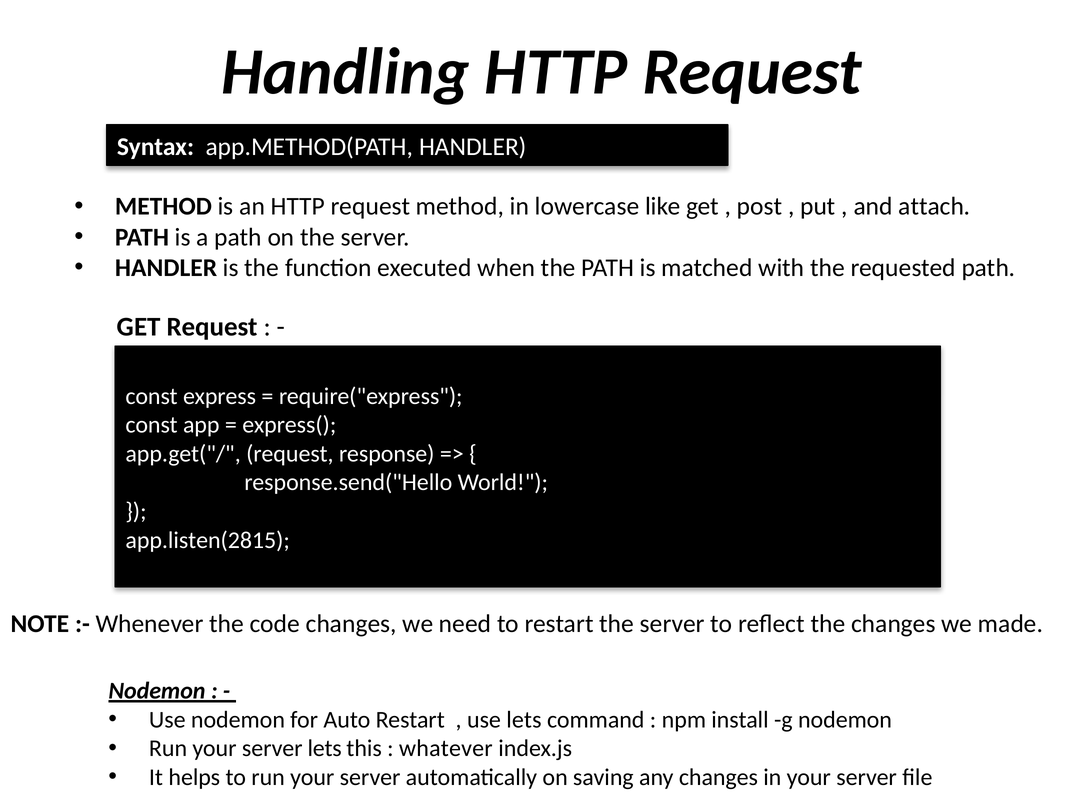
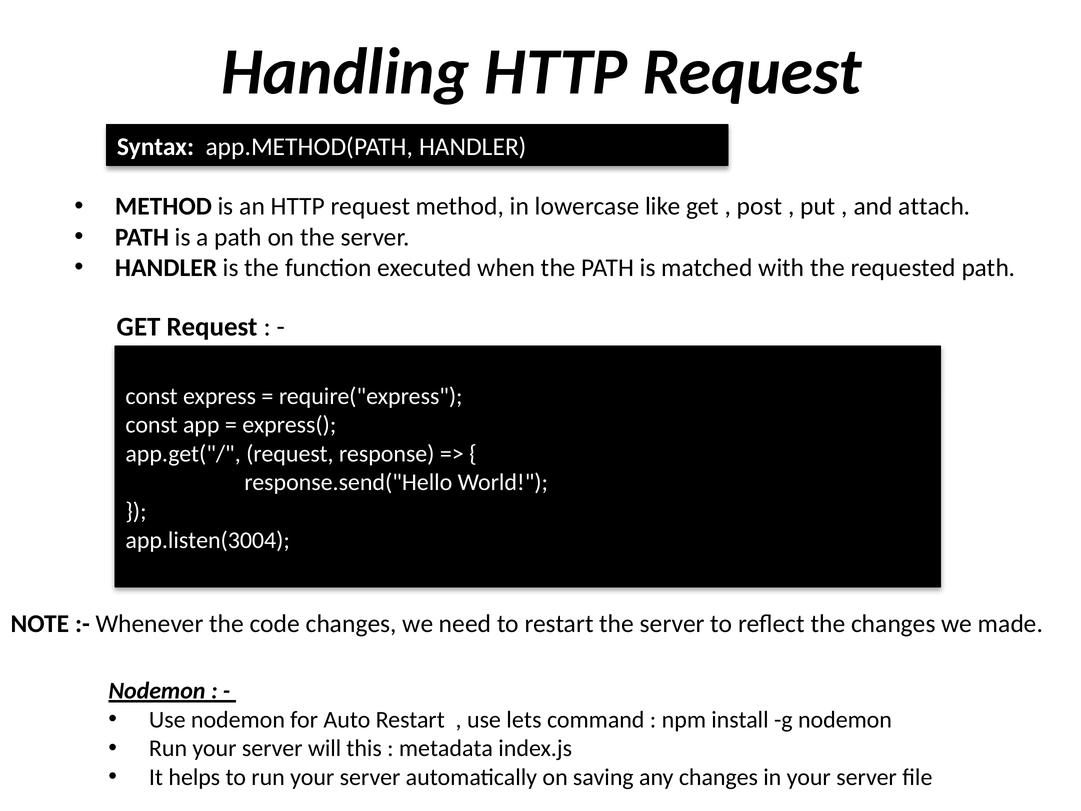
app.listen(2815: app.listen(2815 -> app.listen(3004 (208, 540)
server lets: lets -> will (325, 748)
whatever: whatever -> metadata (446, 748)
